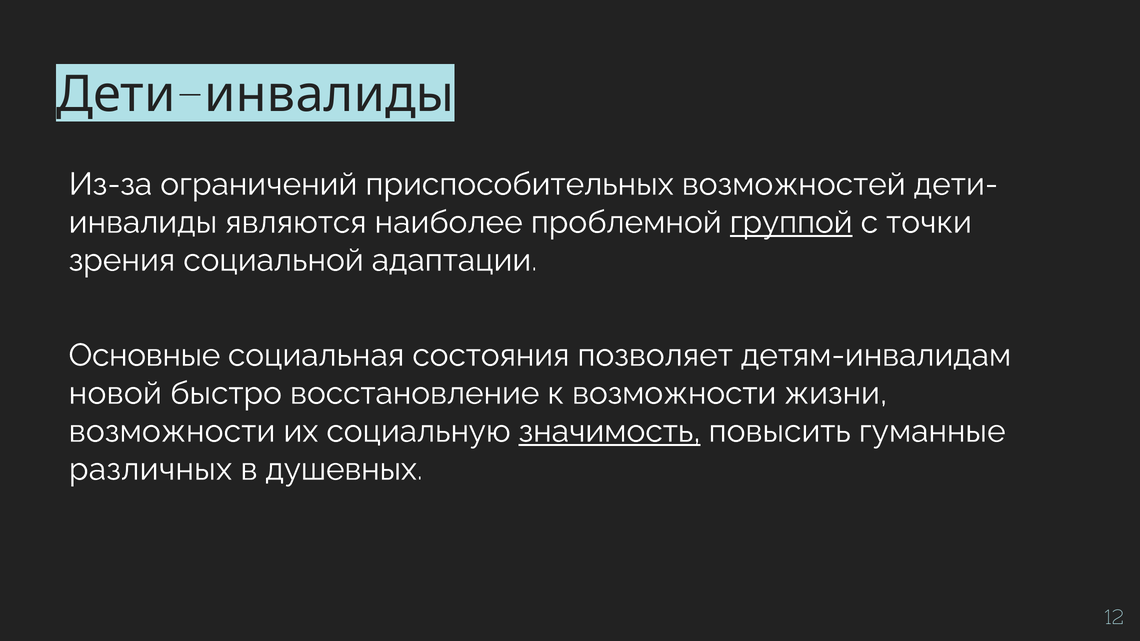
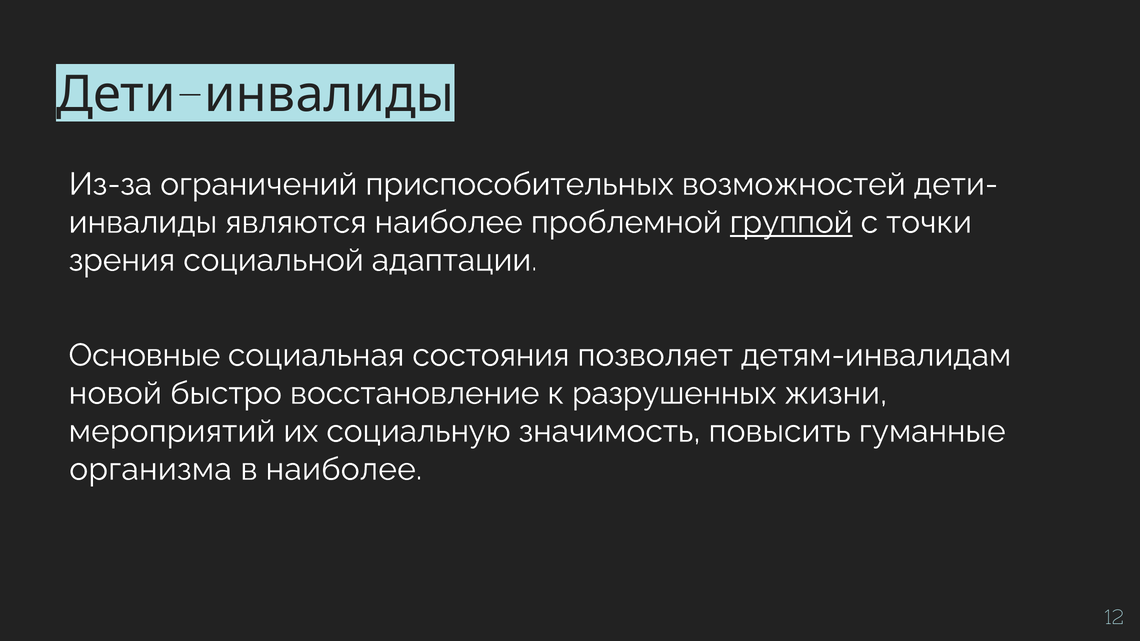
к возможности: возможности -> разрушенных (674, 393)
возможности: возможности -> мероприятий (172, 431)
значимость underline: present -> none (610, 431)
различных: различных -> организма (150, 469)
в душевных: душевных -> наиболее (344, 469)
